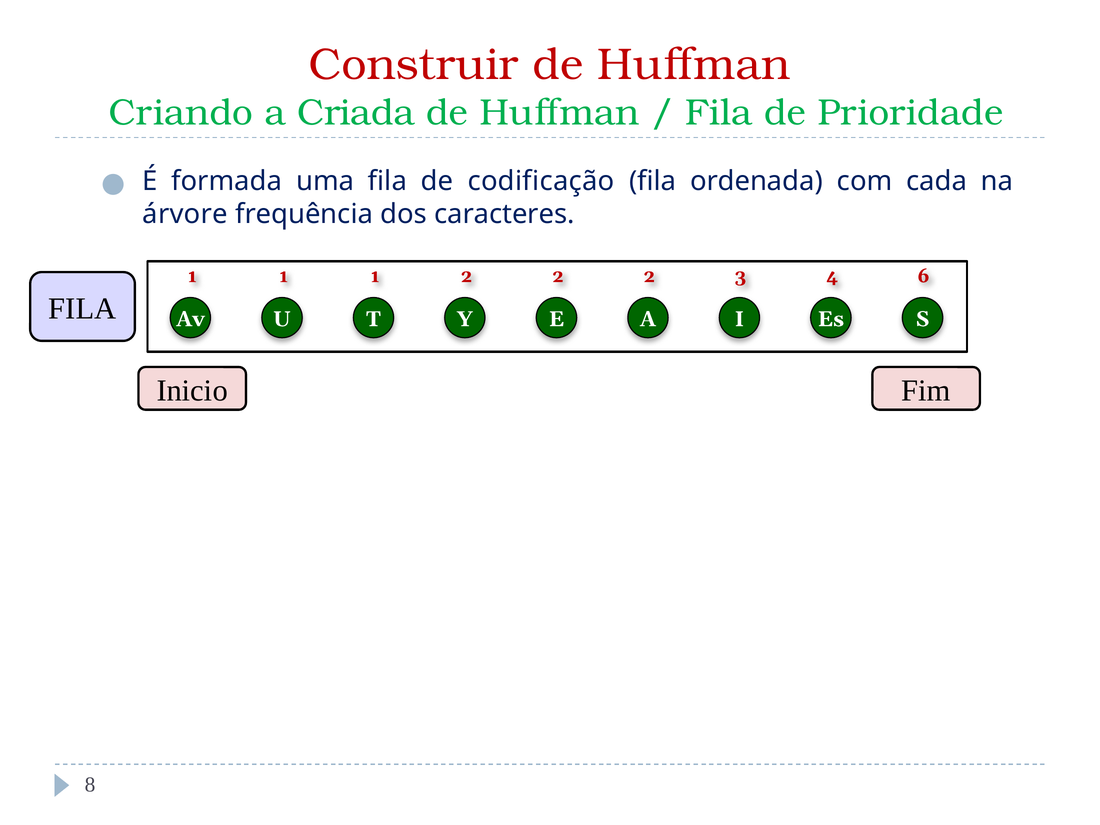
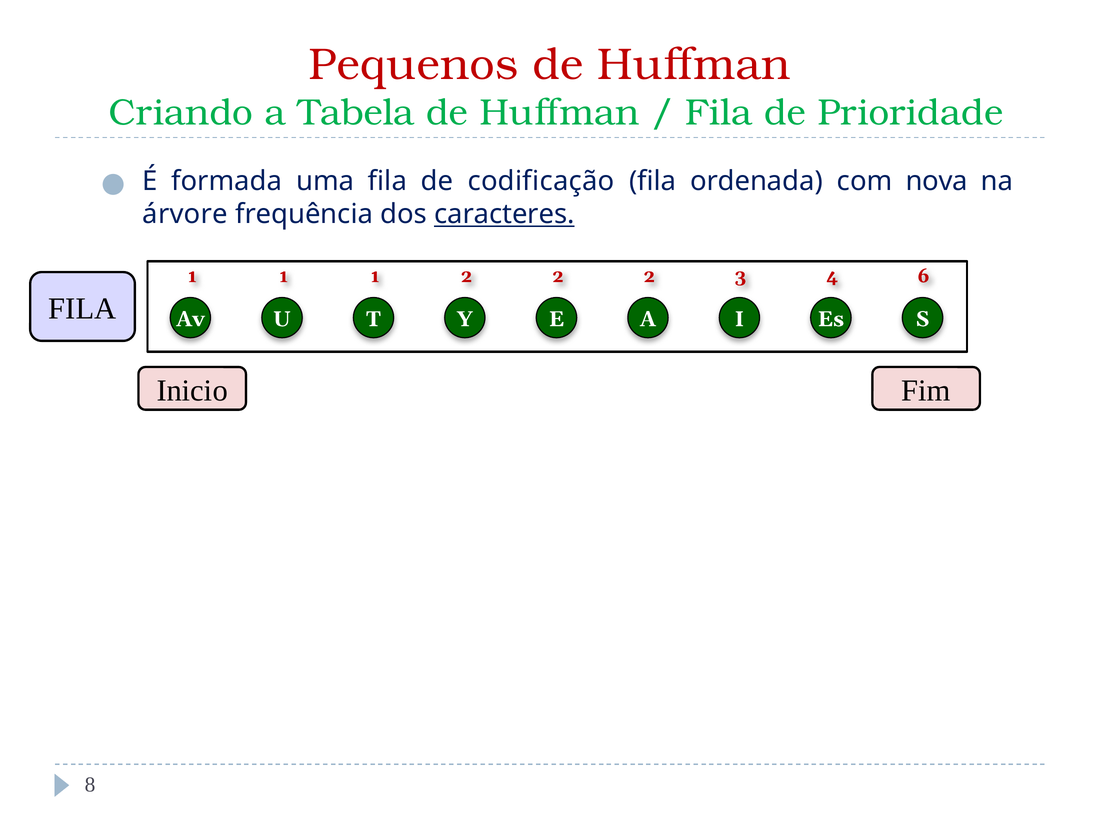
Construir: Construir -> Pequenos (413, 64)
Criada: Criada -> Tabela (356, 113)
cada: cada -> nova (937, 181)
caracteres underline: none -> present (504, 214)
